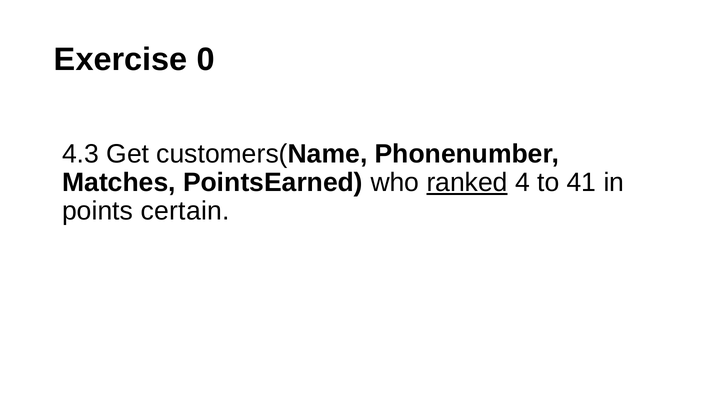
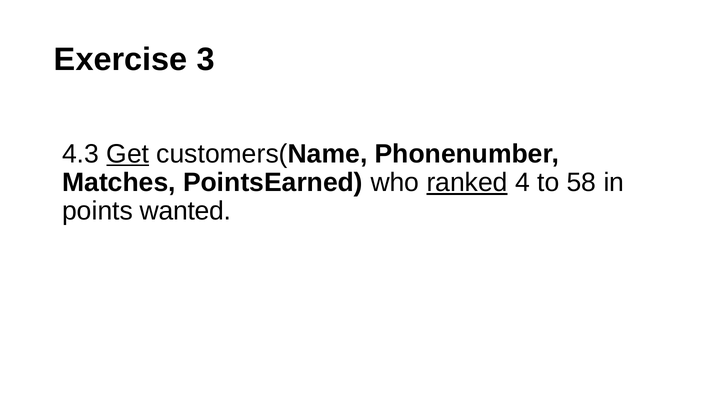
0: 0 -> 3 (206, 59)
Get underline: none -> present (128, 154)
41: 41 -> 58 (581, 183)
certain: certain -> wanted (185, 211)
